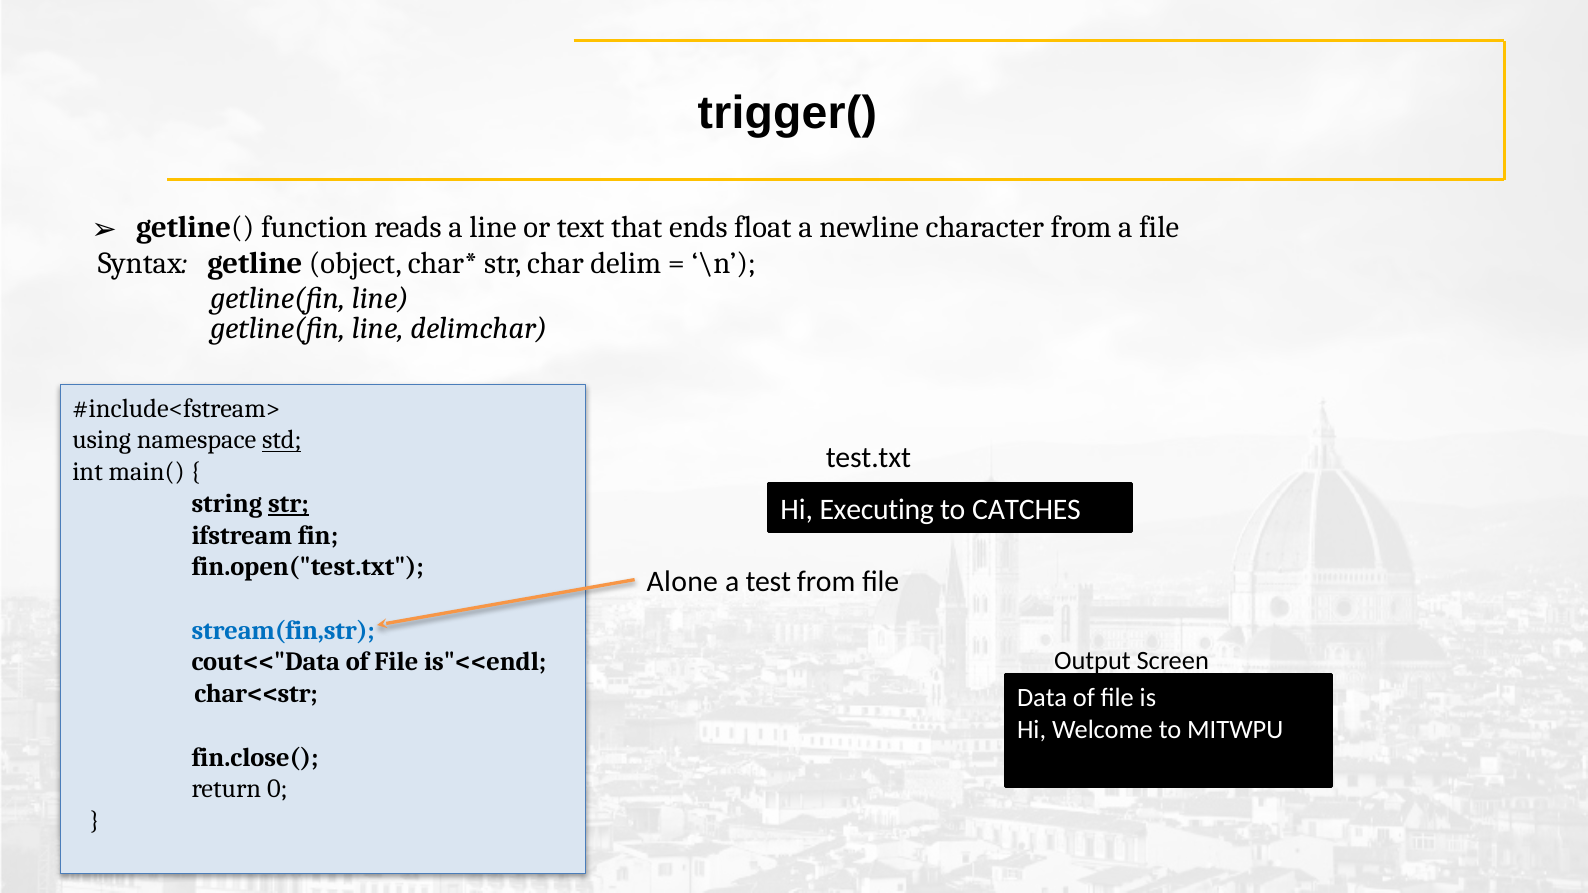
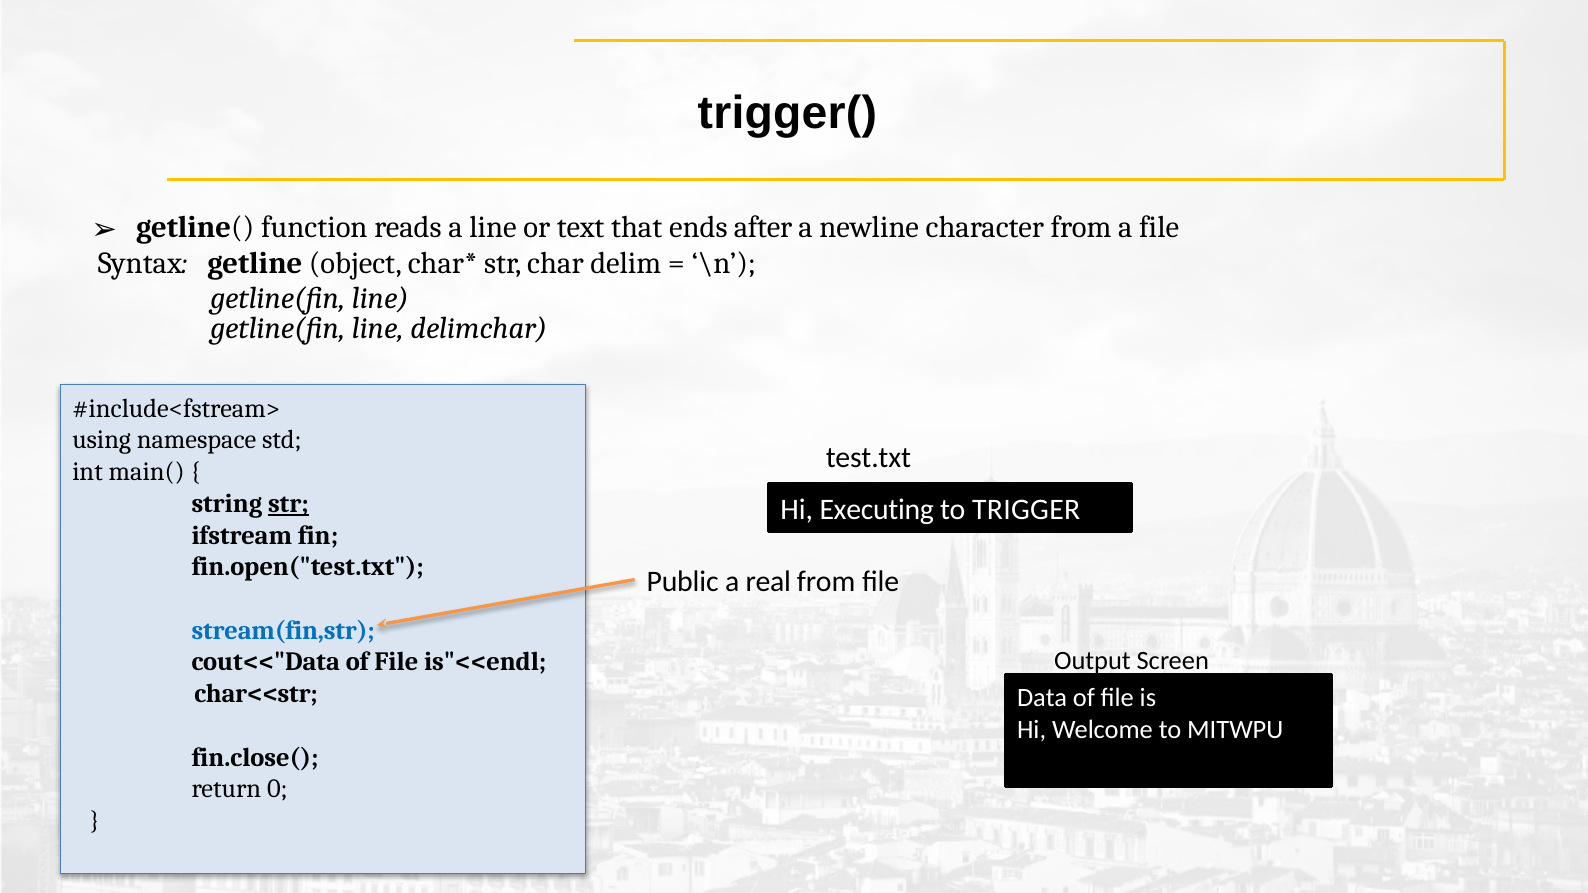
float: float -> after (763, 228)
std underline: present -> none (282, 440)
CATCHES: CATCHES -> TRIGGER (1026, 510)
Alone: Alone -> Public (683, 582)
test: test -> real (768, 582)
